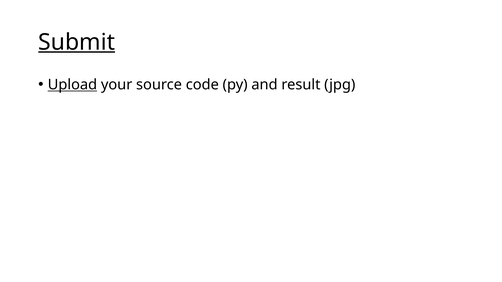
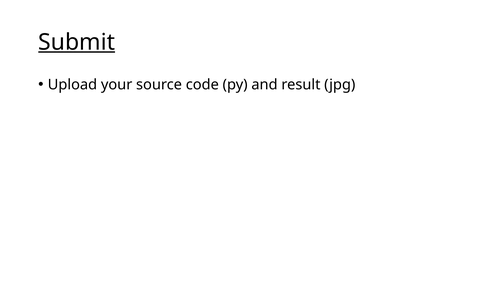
Upload underline: present -> none (72, 85)
